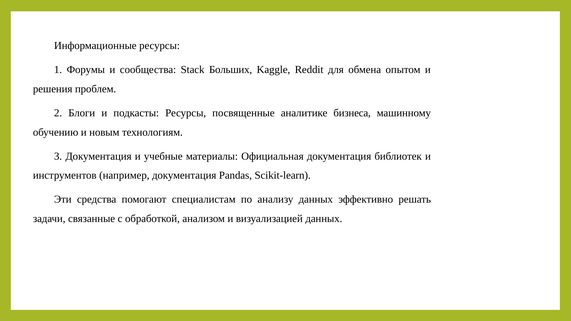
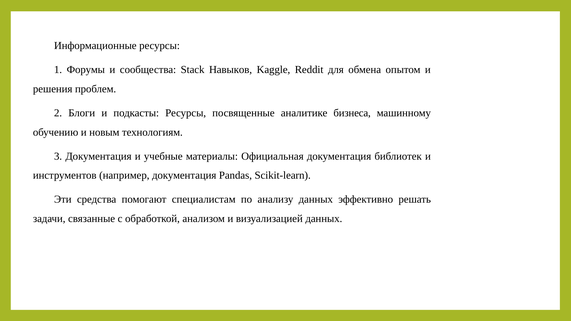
Больших: Больших -> Навыков (231, 70)
